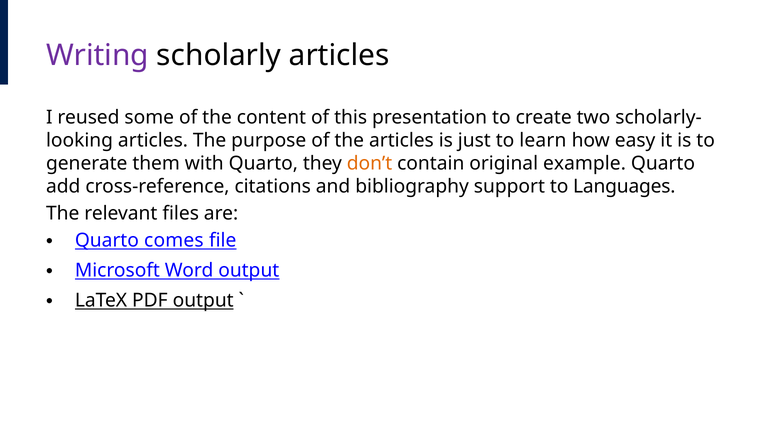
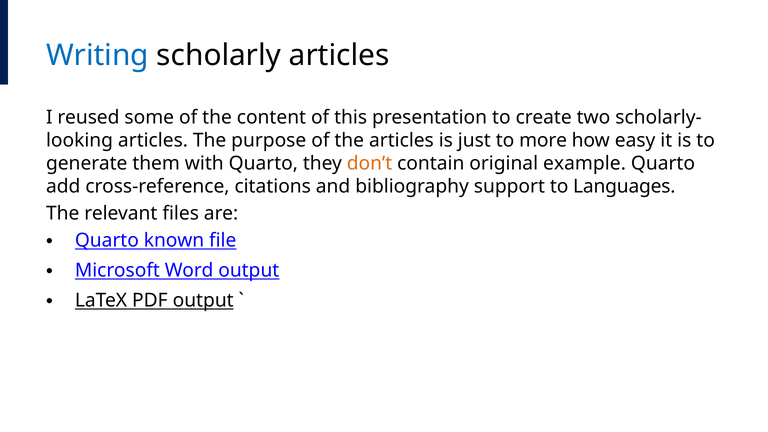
Writing colour: purple -> blue (97, 55)
learn: learn -> more (543, 141)
comes: comes -> known (174, 240)
